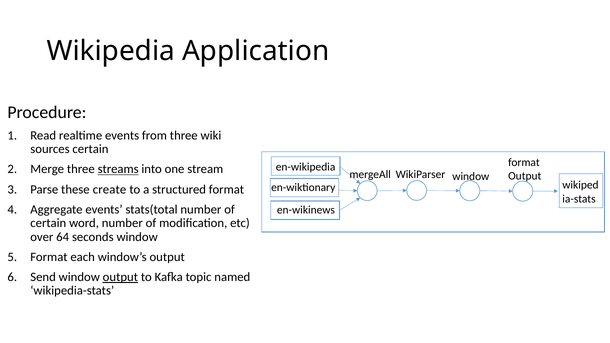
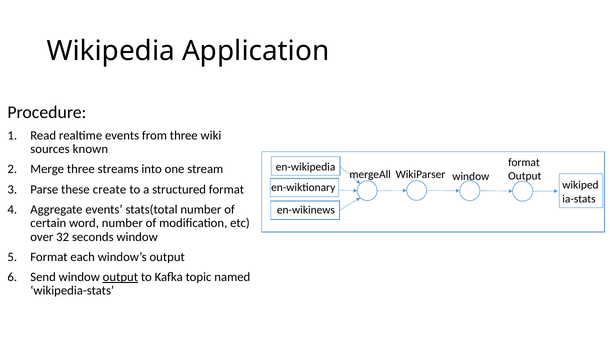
sources certain: certain -> known (90, 149)
streams underline: present -> none (118, 169)
64: 64 -> 32 (63, 237)
